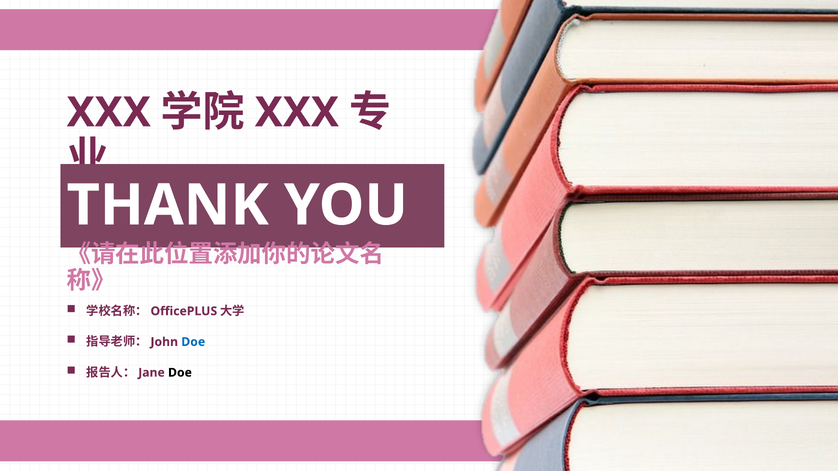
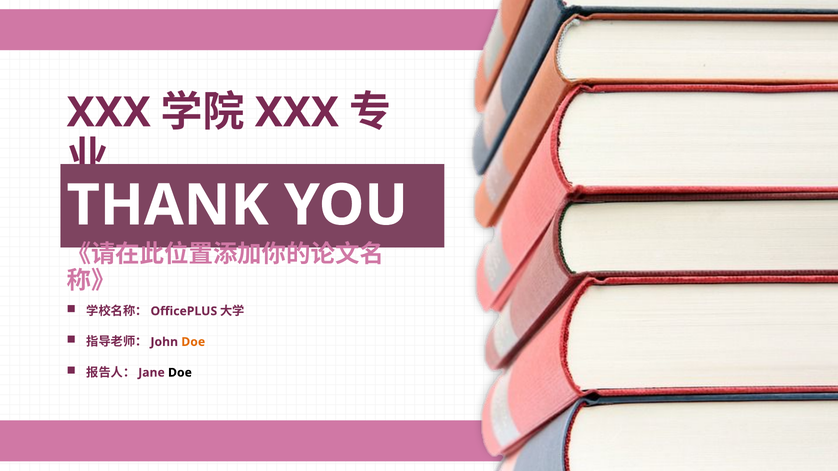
Doe colour: blue -> orange (193, 342)
